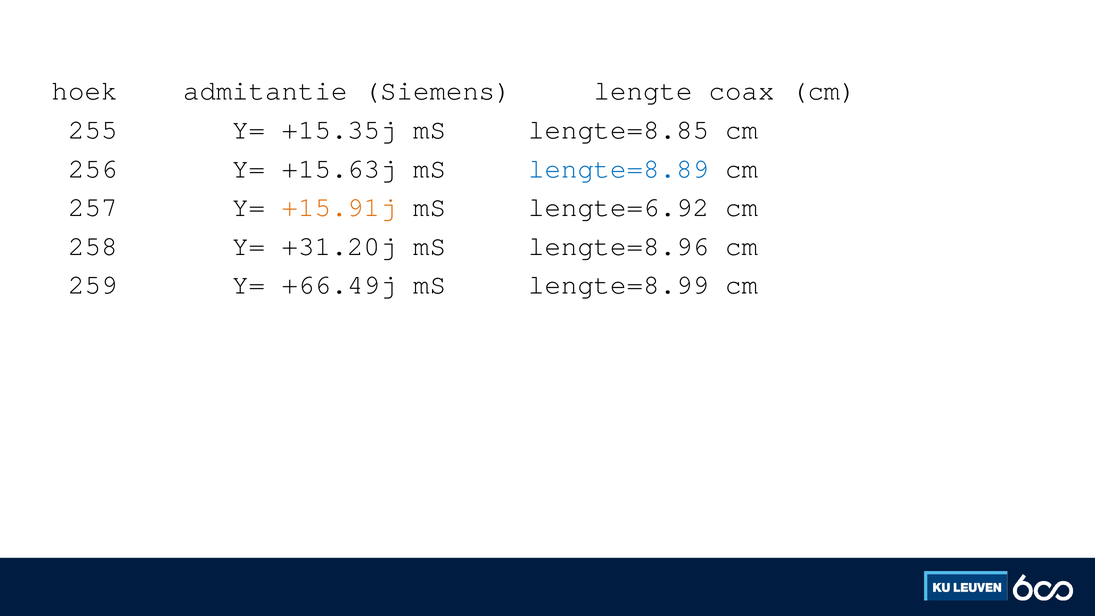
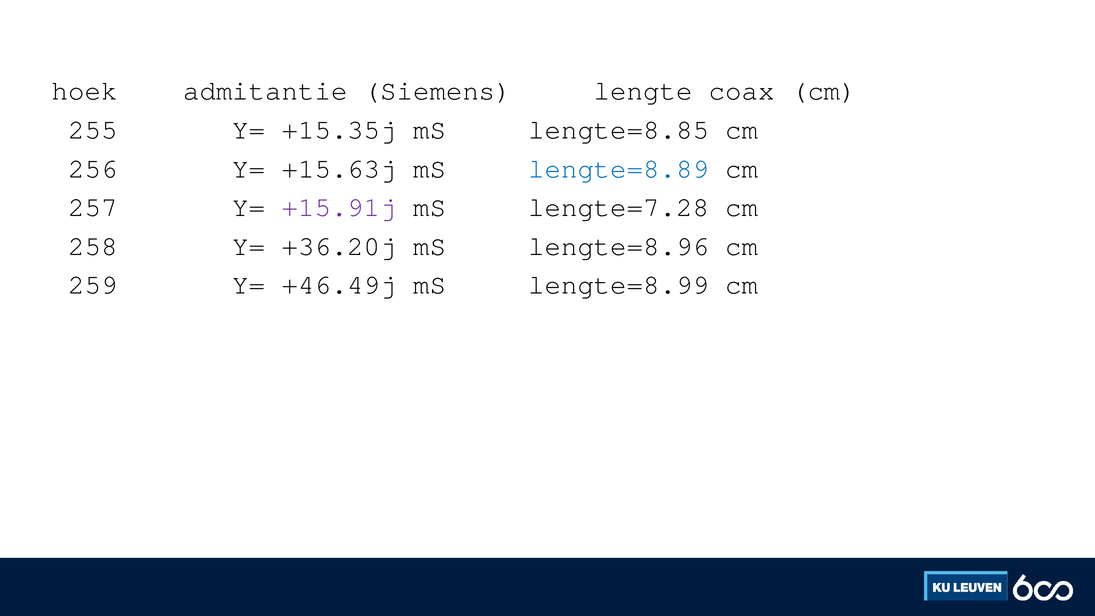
+15.91j colour: orange -> purple (339, 207)
lengte=6.92: lengte=6.92 -> lengte=7.28 (619, 207)
+31.20j: +31.20j -> +36.20j (339, 246)
+66.49j: +66.49j -> +46.49j (339, 285)
